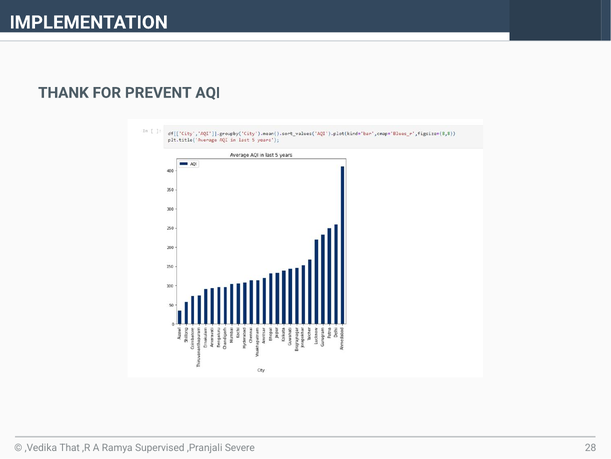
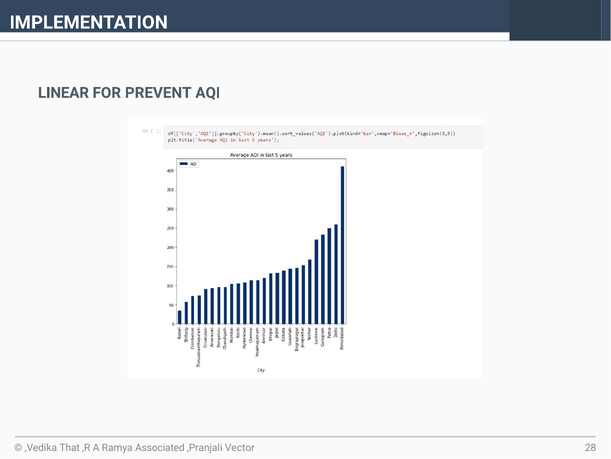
THANK: THANK -> LINEAR (63, 93)
Supervised: Supervised -> Associated (160, 448)
Severe: Severe -> Vector (240, 448)
